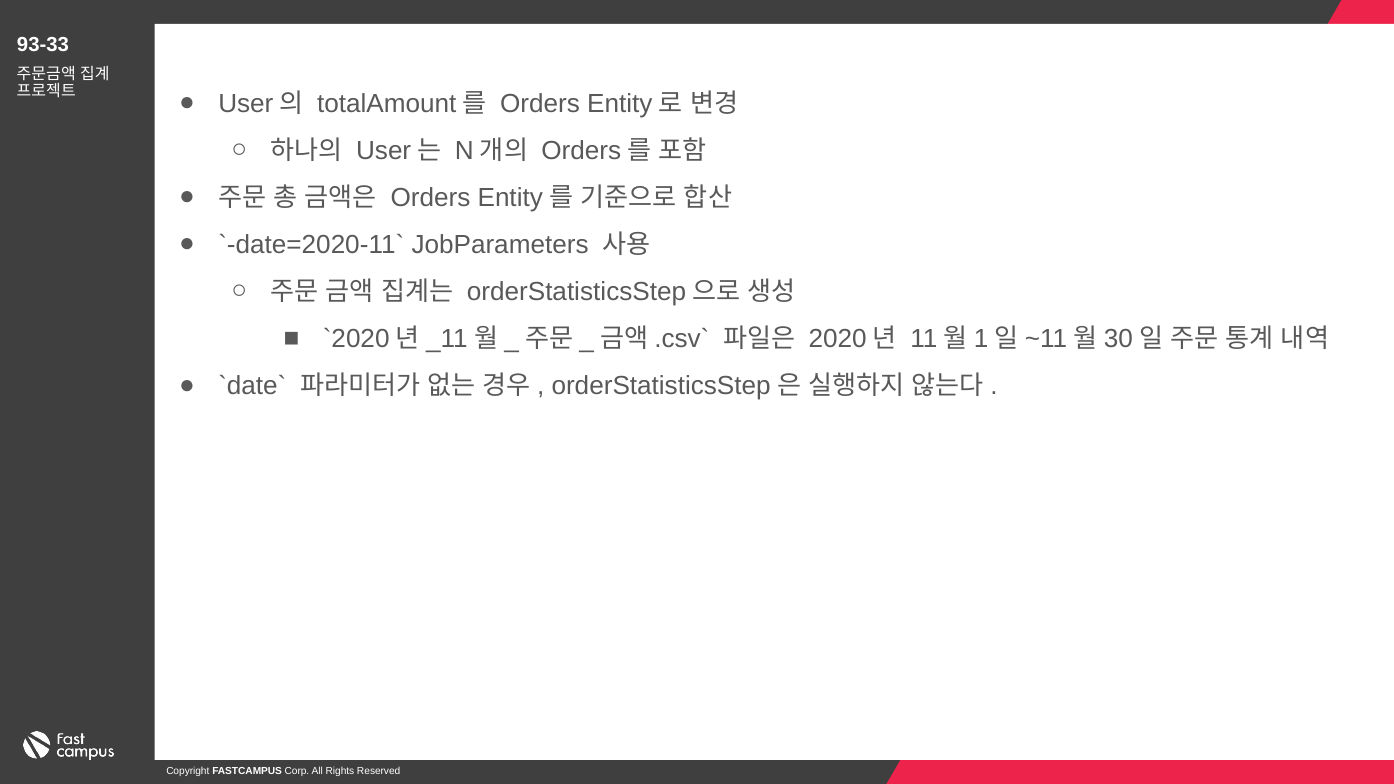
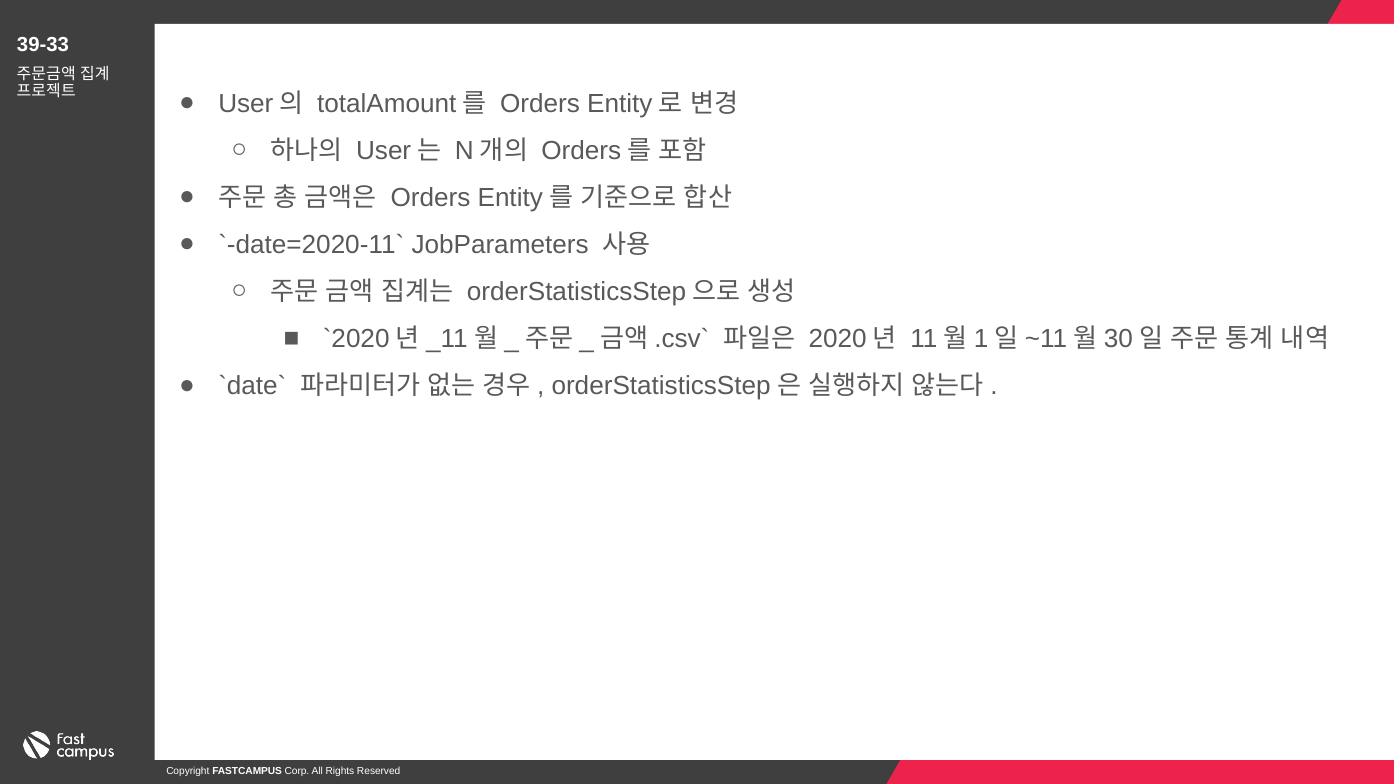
93-33: 93-33 -> 39-33 (43, 45)
